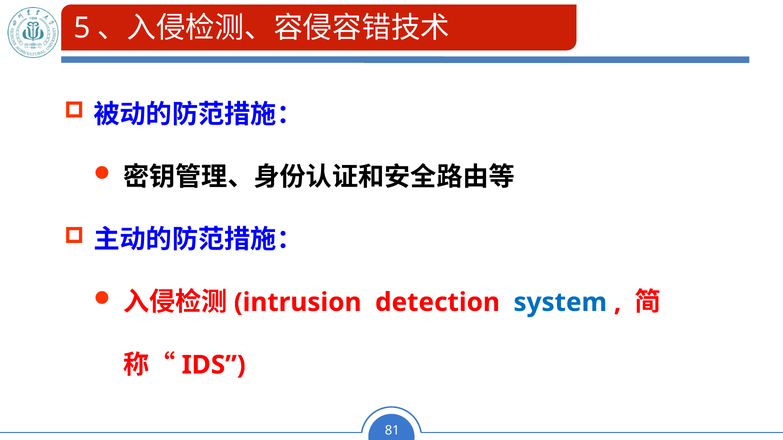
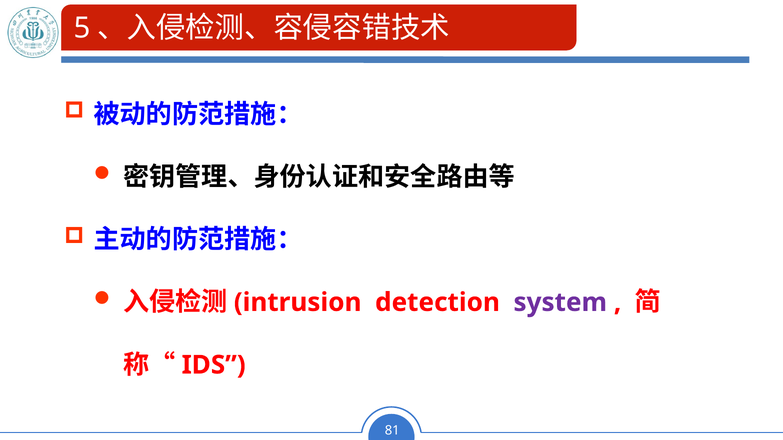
system colour: blue -> purple (560, 303)
